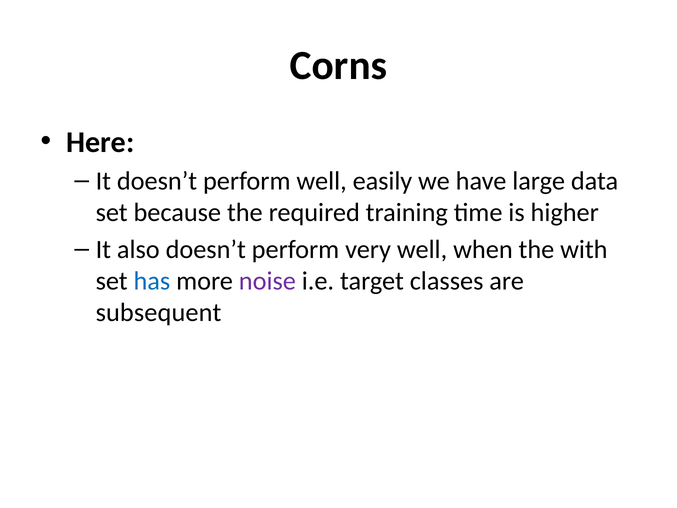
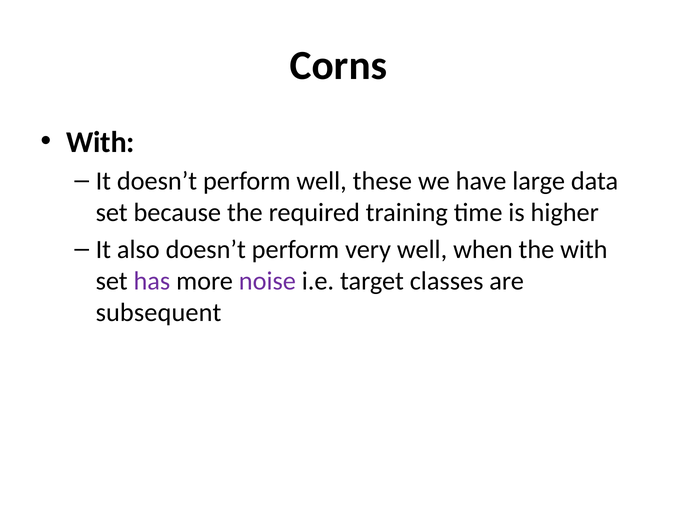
Here: Here -> With (100, 142)
easily: easily -> these (382, 181)
has colour: blue -> purple (152, 281)
